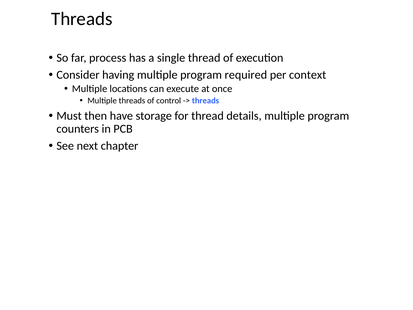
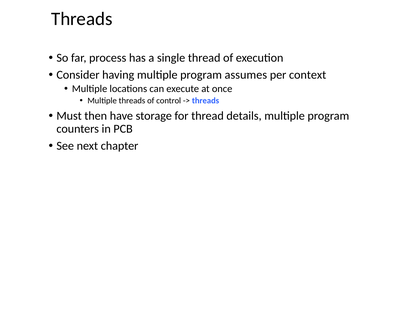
required: required -> assumes (246, 75)
